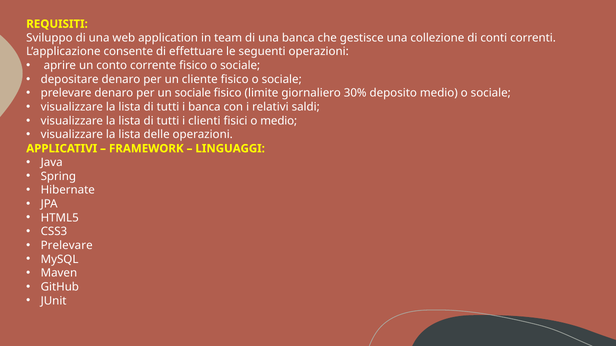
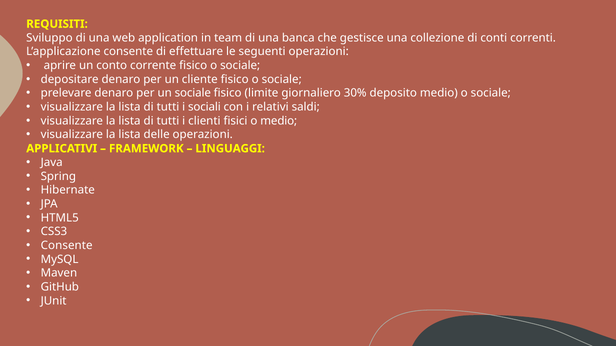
i banca: banca -> sociali (204, 107)
Prelevare: Prelevare -> Consente (67, 246)
